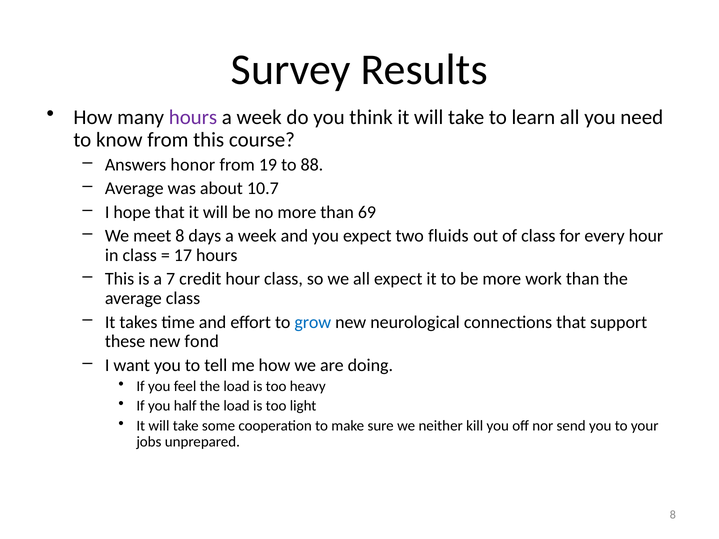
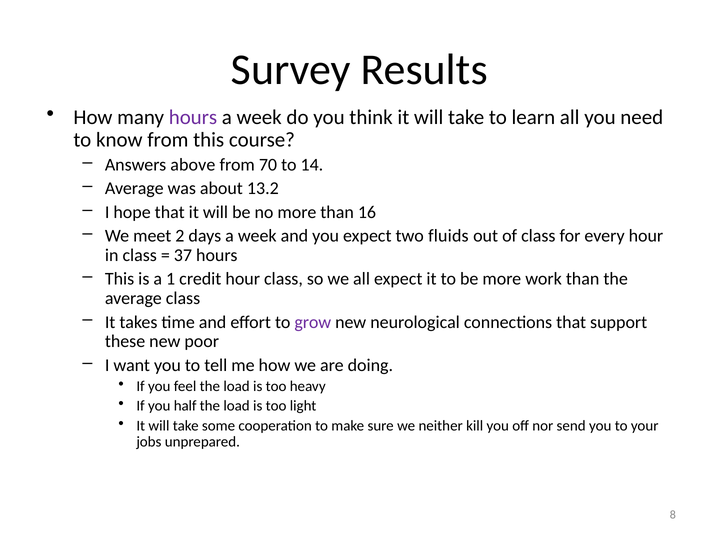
honor: honor -> above (193, 165)
19: 19 -> 70 (268, 165)
88: 88 -> 14 (312, 165)
10.7: 10.7 -> 13.2 (263, 189)
69: 69 -> 16 (367, 212)
meet 8: 8 -> 2 (180, 236)
17: 17 -> 37 (183, 255)
7: 7 -> 1 (171, 279)
grow colour: blue -> purple (313, 322)
fond: fond -> poor (202, 342)
